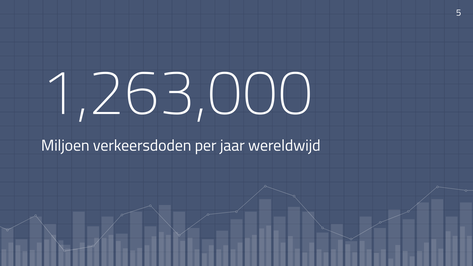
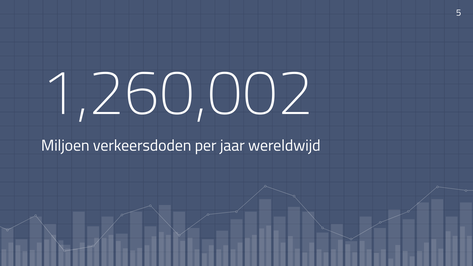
1,263,000: 1,263,000 -> 1,260,002 (177, 93)
